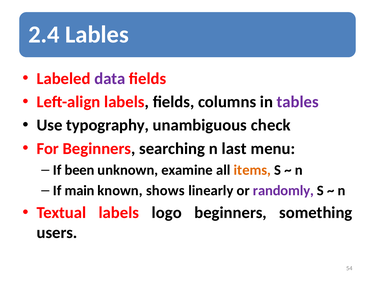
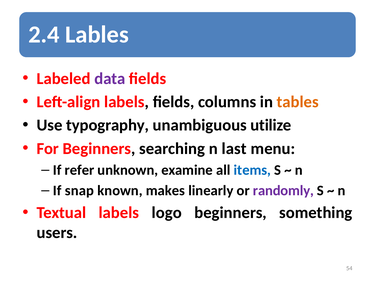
tables colour: purple -> orange (298, 102)
check: check -> utilize (271, 125)
been: been -> refer (79, 170)
items colour: orange -> blue (252, 170)
main: main -> snap (79, 191)
shows: shows -> makes (165, 191)
